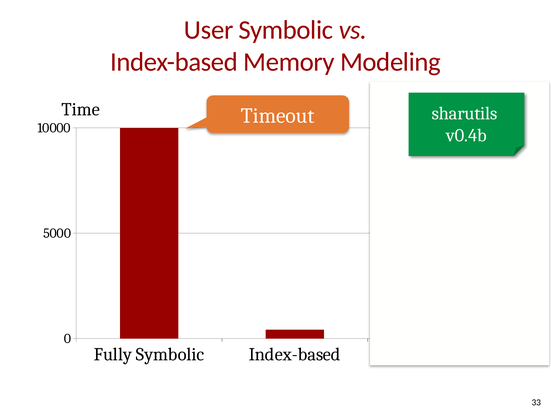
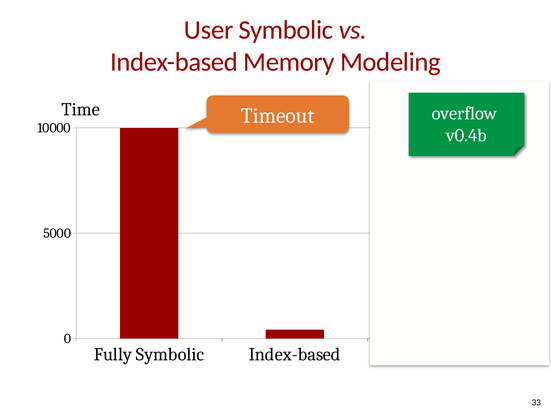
sharutils: sharutils -> overflow (464, 114)
